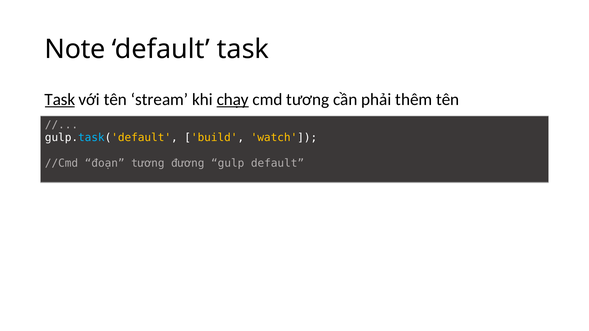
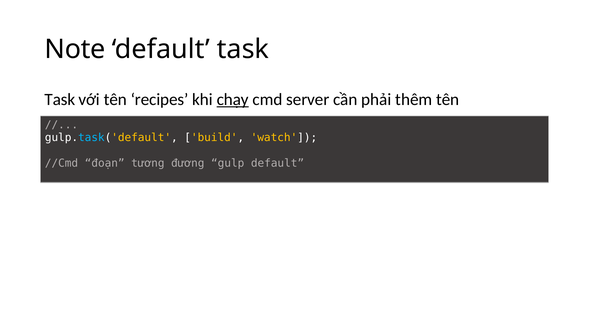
Task underline: present -> none (60, 100)
stream: stream -> recipes (160, 100)
tương: tương -> server (308, 100)
